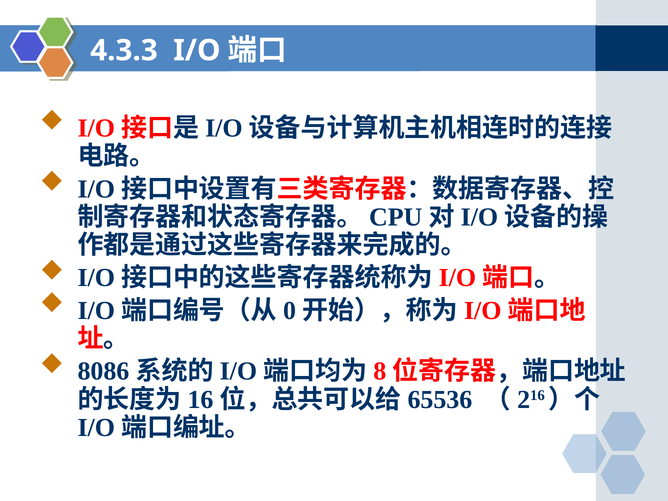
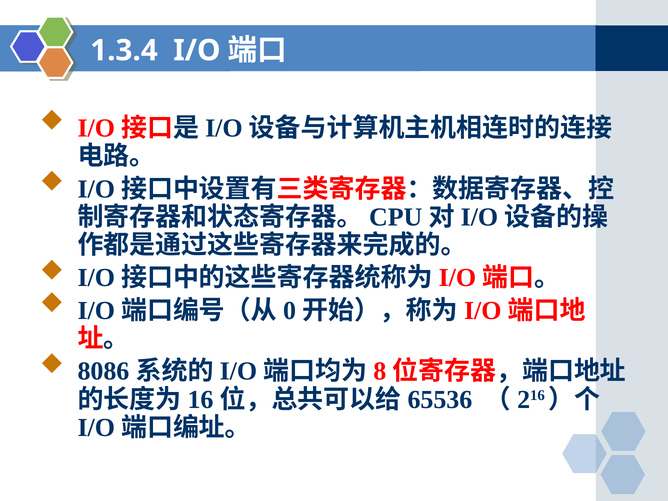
4.3.3: 4.3.3 -> 1.3.4 (124, 50)
